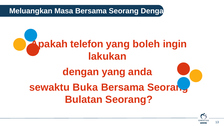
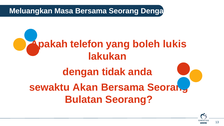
ingin: ingin -> lukis (175, 44)
dengan yang: yang -> tidak (114, 72)
Buka: Buka -> Akan (85, 87)
